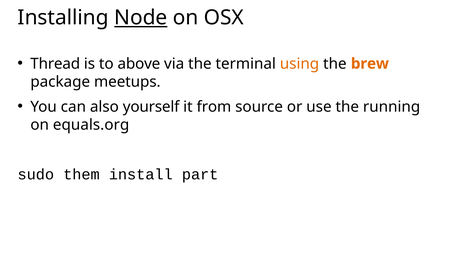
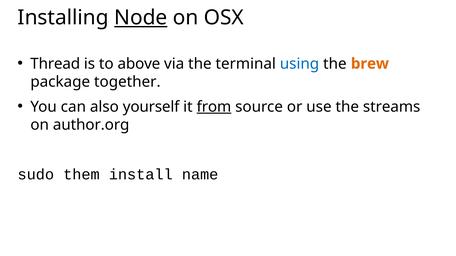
using colour: orange -> blue (300, 64)
meetups: meetups -> together (127, 82)
from underline: none -> present (214, 107)
running: running -> streams (392, 107)
equals.org: equals.org -> author.org (91, 125)
part: part -> name (200, 175)
